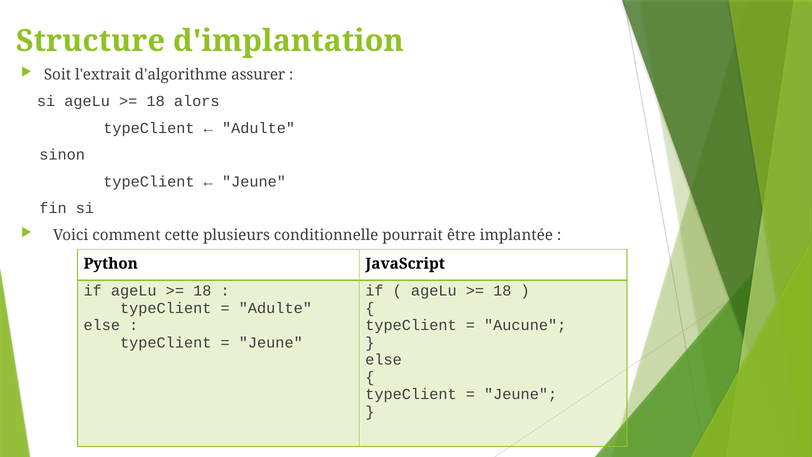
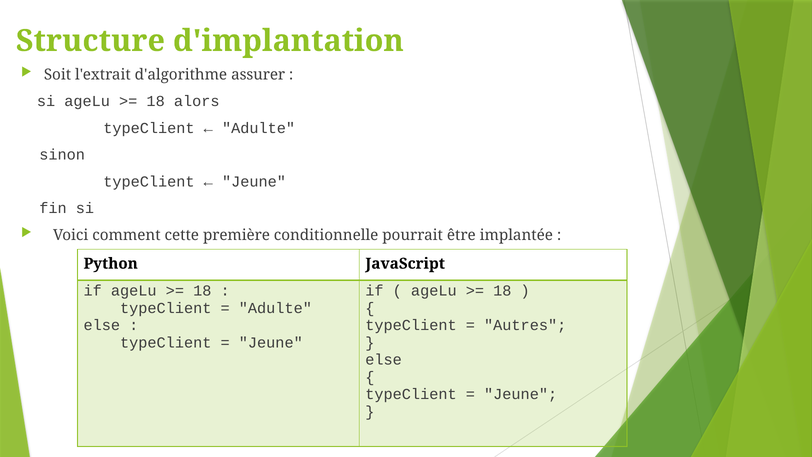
plusieurs: plusieurs -> première (236, 235)
Aucune: Aucune -> Autres (525, 325)
